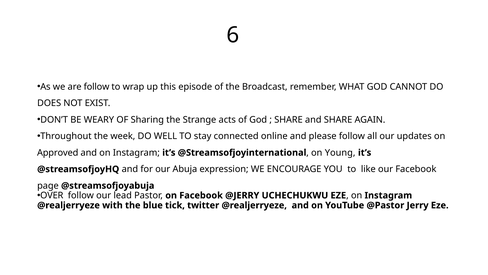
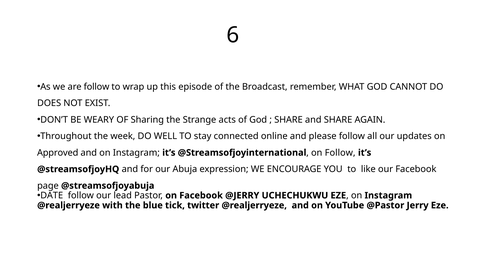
on Young: Young -> Follow (340, 152)
OVER: OVER -> DATE (52, 195)
